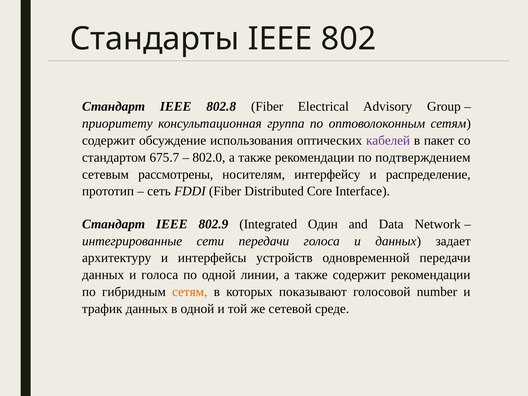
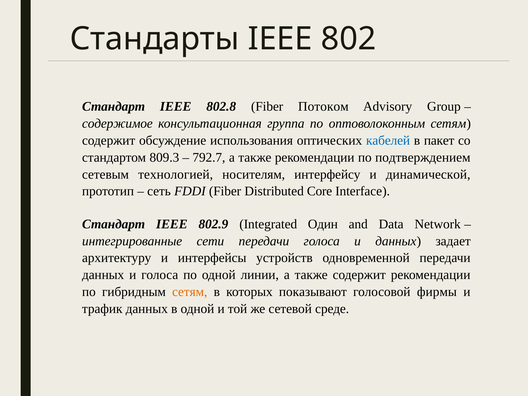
Electrical: Electrical -> Потоком (323, 107)
приоритету: приоритету -> содержимое (117, 124)
кабелей colour: purple -> blue (388, 140)
675.7: 675.7 -> 809.3 (164, 157)
802.0: 802.0 -> 792.7 (209, 157)
рассмотрены: рассмотрены -> технологией (176, 174)
распределение: распределение -> динамической (428, 174)
number: number -> фирмы (437, 292)
